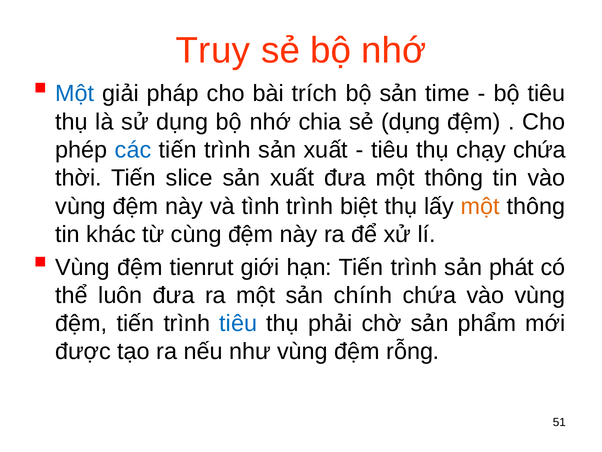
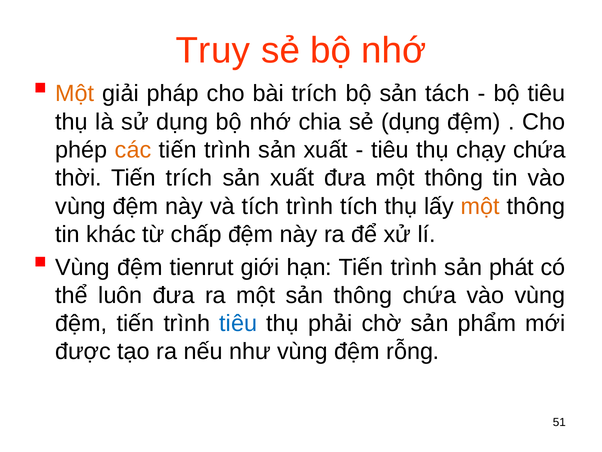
Một colour: blue -> orange (75, 94)
time: time -> tách (447, 94)
các colour: blue -> orange (133, 150)
Tiến slice: slice -> trích (189, 178)
và tình: tình -> tích (261, 206)
trình biệt: biệt -> tích (359, 206)
cùng: cùng -> chấp (196, 234)
sản chính: chính -> thông (363, 295)
